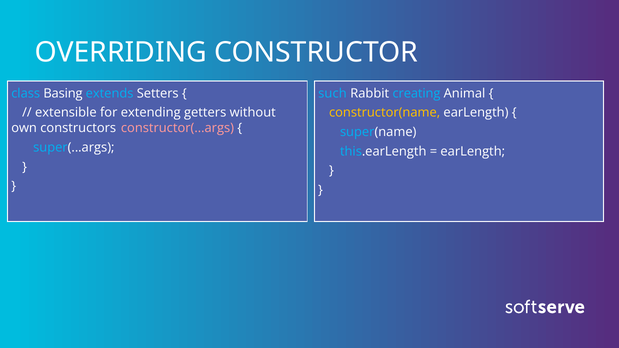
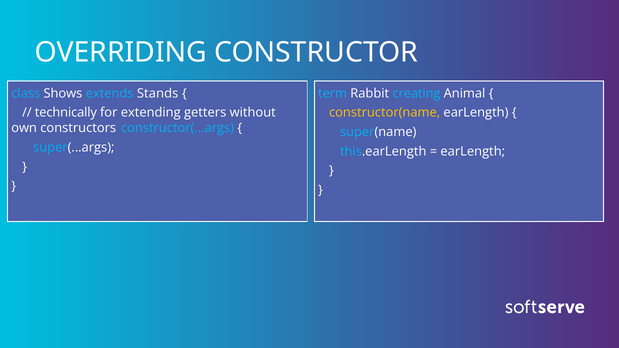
Basing: Basing -> Shows (63, 93)
Setters: Setters -> Stands (158, 93)
such: such -> term (333, 93)
extensible: extensible -> technically (66, 113)
constructor(...args colour: pink -> light blue (177, 128)
